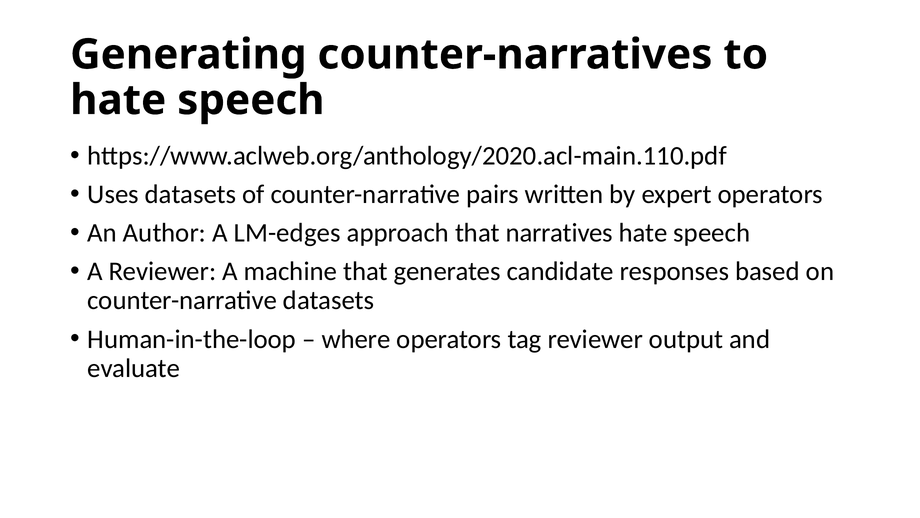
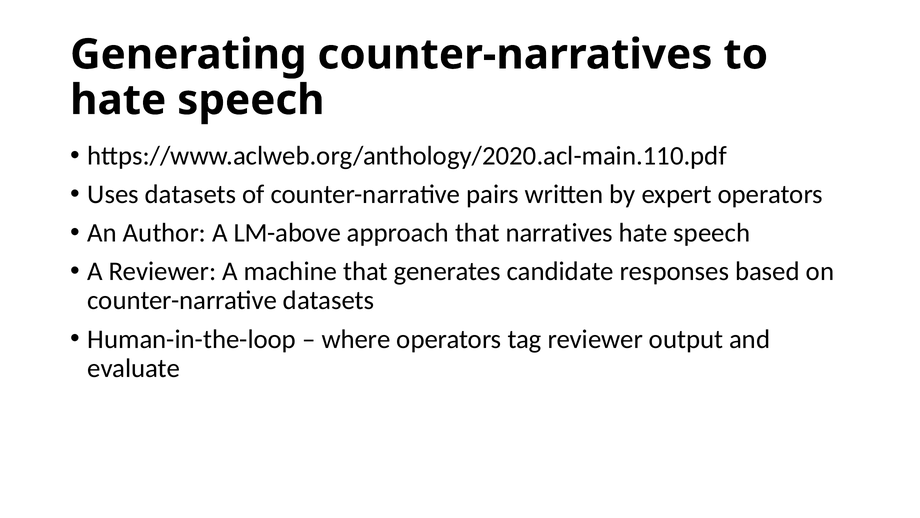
LM-edges: LM-edges -> LM-above (287, 233)
